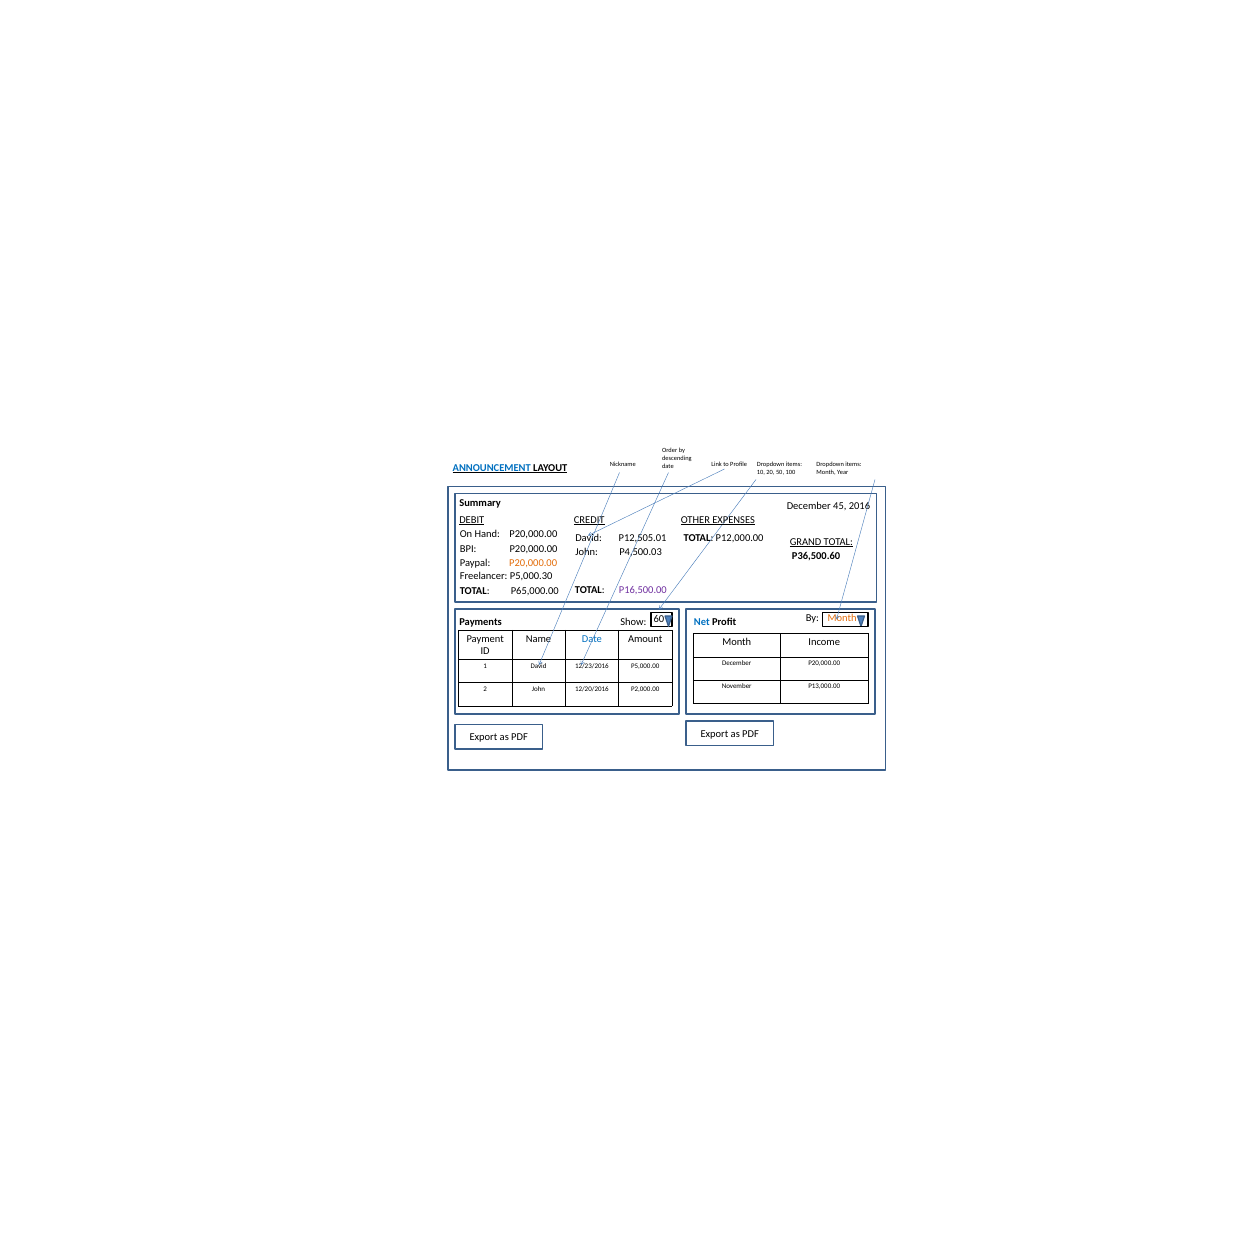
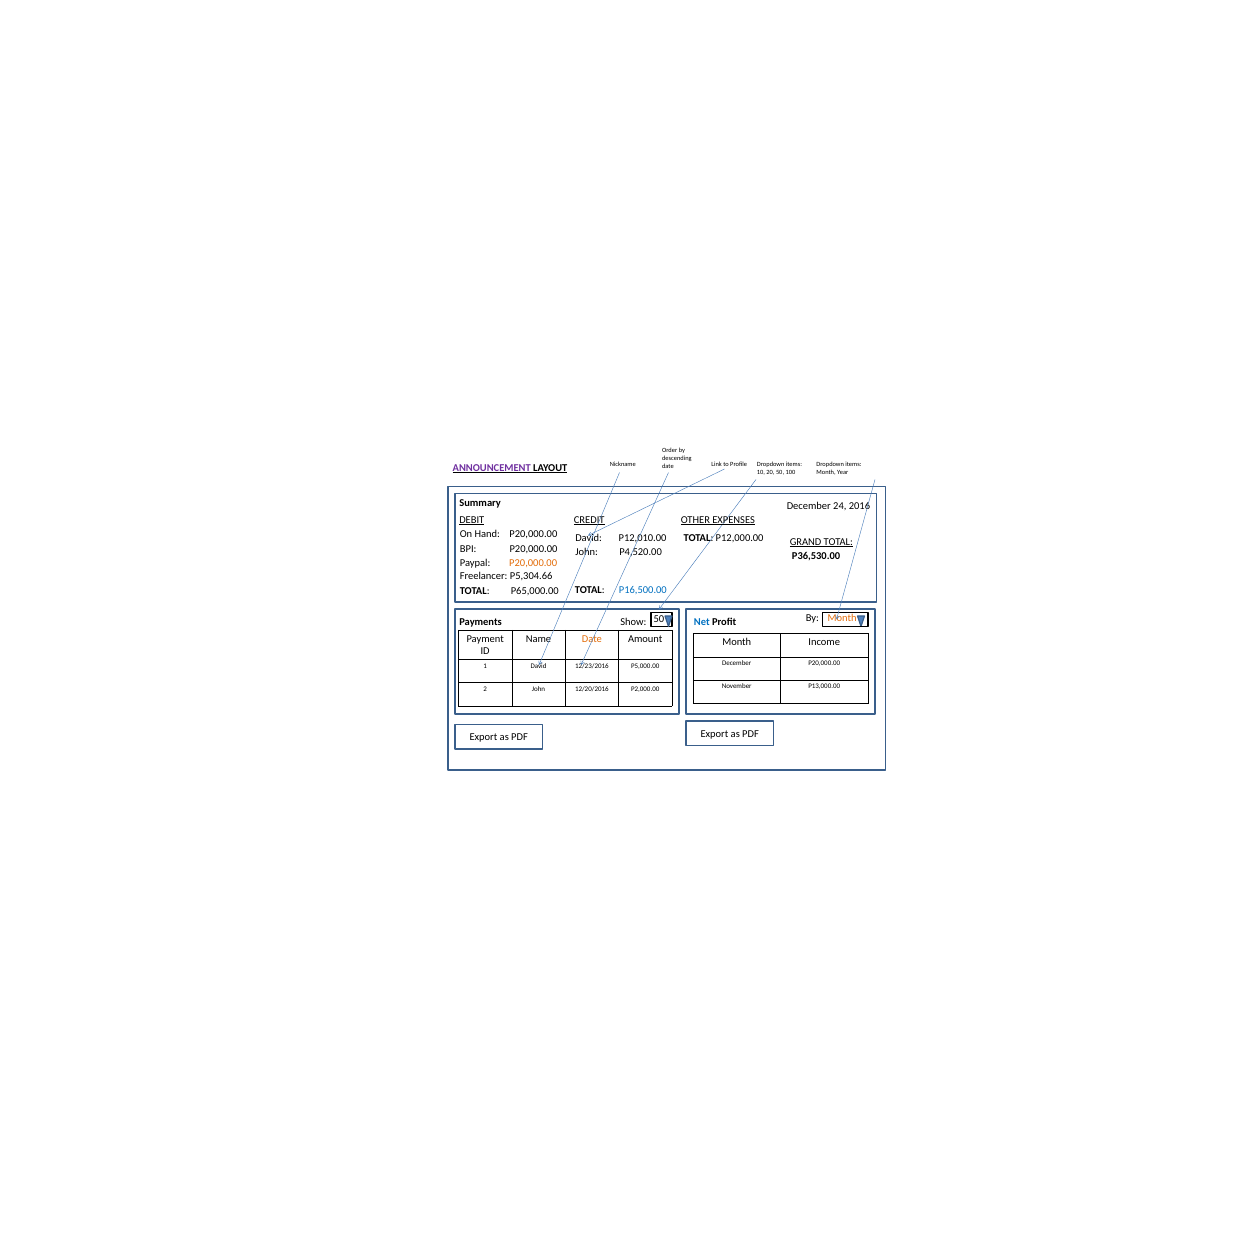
ANNOUNCEMENT colour: blue -> purple (492, 468)
45: 45 -> 24 (840, 506)
P12,505.01: P12,505.01 -> P12,010.00 (643, 538)
P4,500.03: P4,500.03 -> P4,520.00 (641, 552)
P36,500.60: P36,500.60 -> P36,530.00 (816, 556)
P5,000.30: P5,000.30 -> P5,304.66 (531, 576)
P16,500.00 colour: purple -> blue (643, 590)
Show 60: 60 -> 50 (659, 619)
Date colour: blue -> orange (592, 639)
